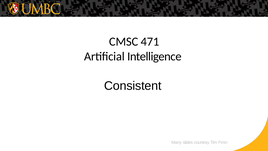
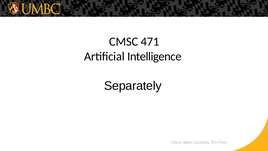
Consistent: Consistent -> Separately (133, 86)
